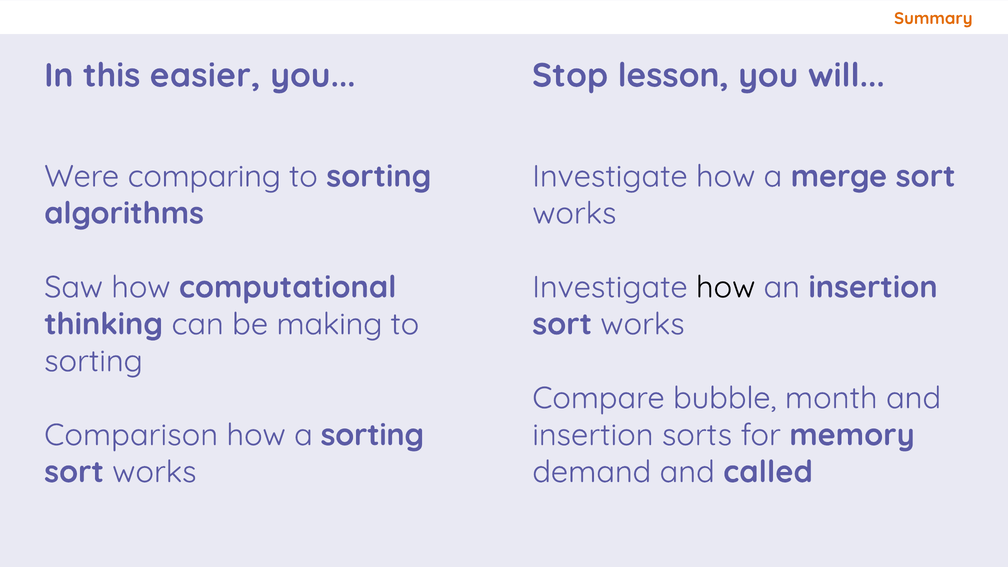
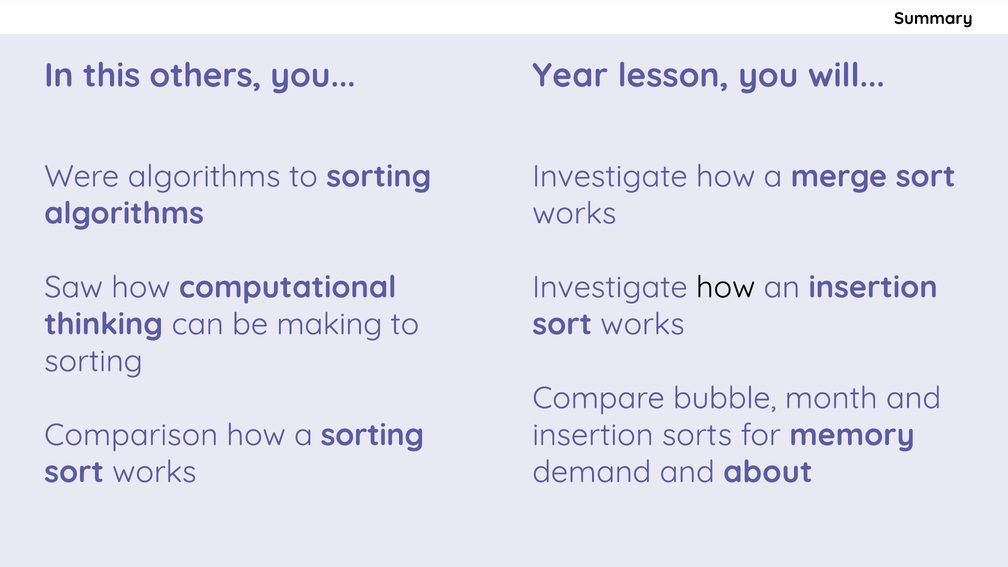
Summary colour: orange -> black (933, 18)
easier: easier -> others (205, 76)
Stop: Stop -> Year (570, 76)
Were comparing: comparing -> algorithms (204, 176)
called: called -> about (768, 472)
